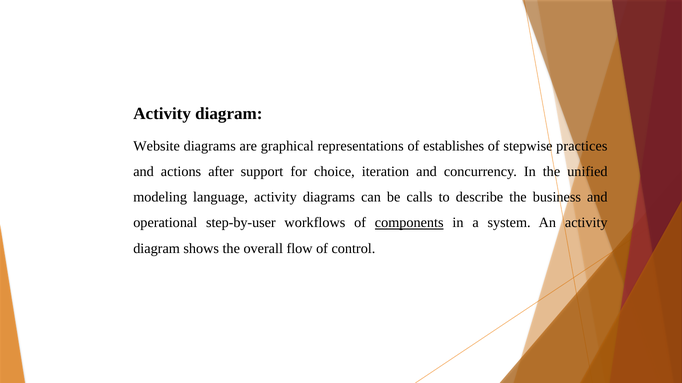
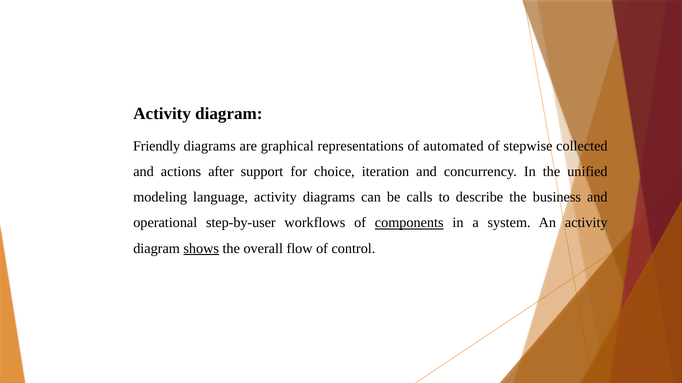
Website: Website -> Friendly (157, 146)
establishes: establishes -> automated (454, 146)
practices: practices -> collected (582, 146)
shows underline: none -> present (201, 249)
